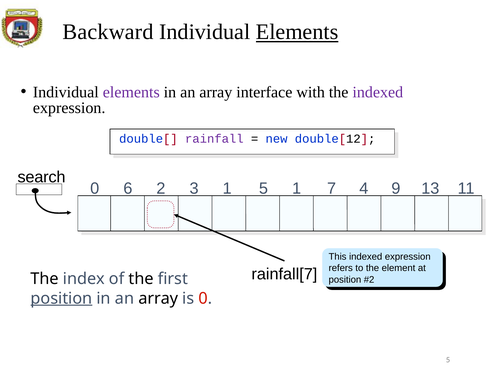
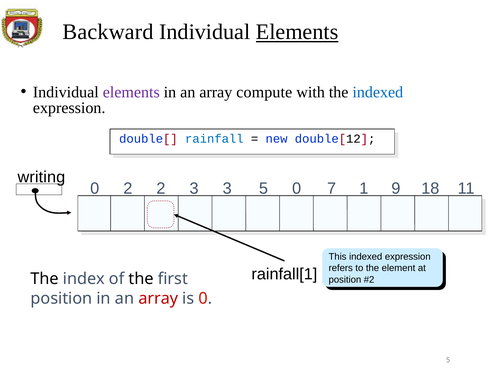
interface: interface -> compute (264, 92)
indexed colour: purple -> blue (378, 92)
rainfall colour: purple -> blue (214, 139)
search: search -> writing (41, 177)
0 6: 6 -> 2 (128, 189)
3 1: 1 -> 3 (227, 189)
5 1: 1 -> 0 (297, 189)
4: 4 -> 1 (364, 189)
13: 13 -> 18 (430, 189)
rainfall[7: rainfall[7 -> rainfall[1 (284, 274)
position underline: present -> none (61, 298)
array colour: black -> red (158, 298)
